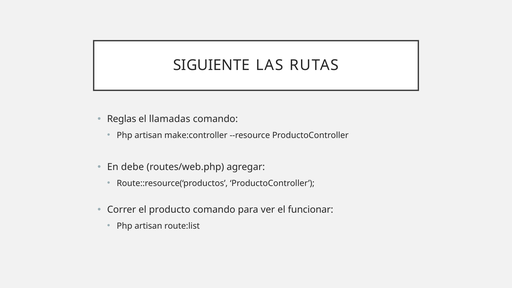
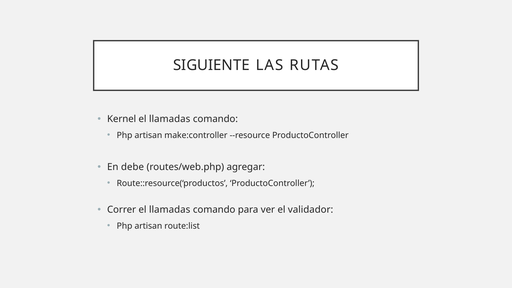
Reglas: Reglas -> Kernel (122, 119)
Correr el producto: producto -> llamadas (170, 210)
funcionar: funcionar -> validador (311, 210)
